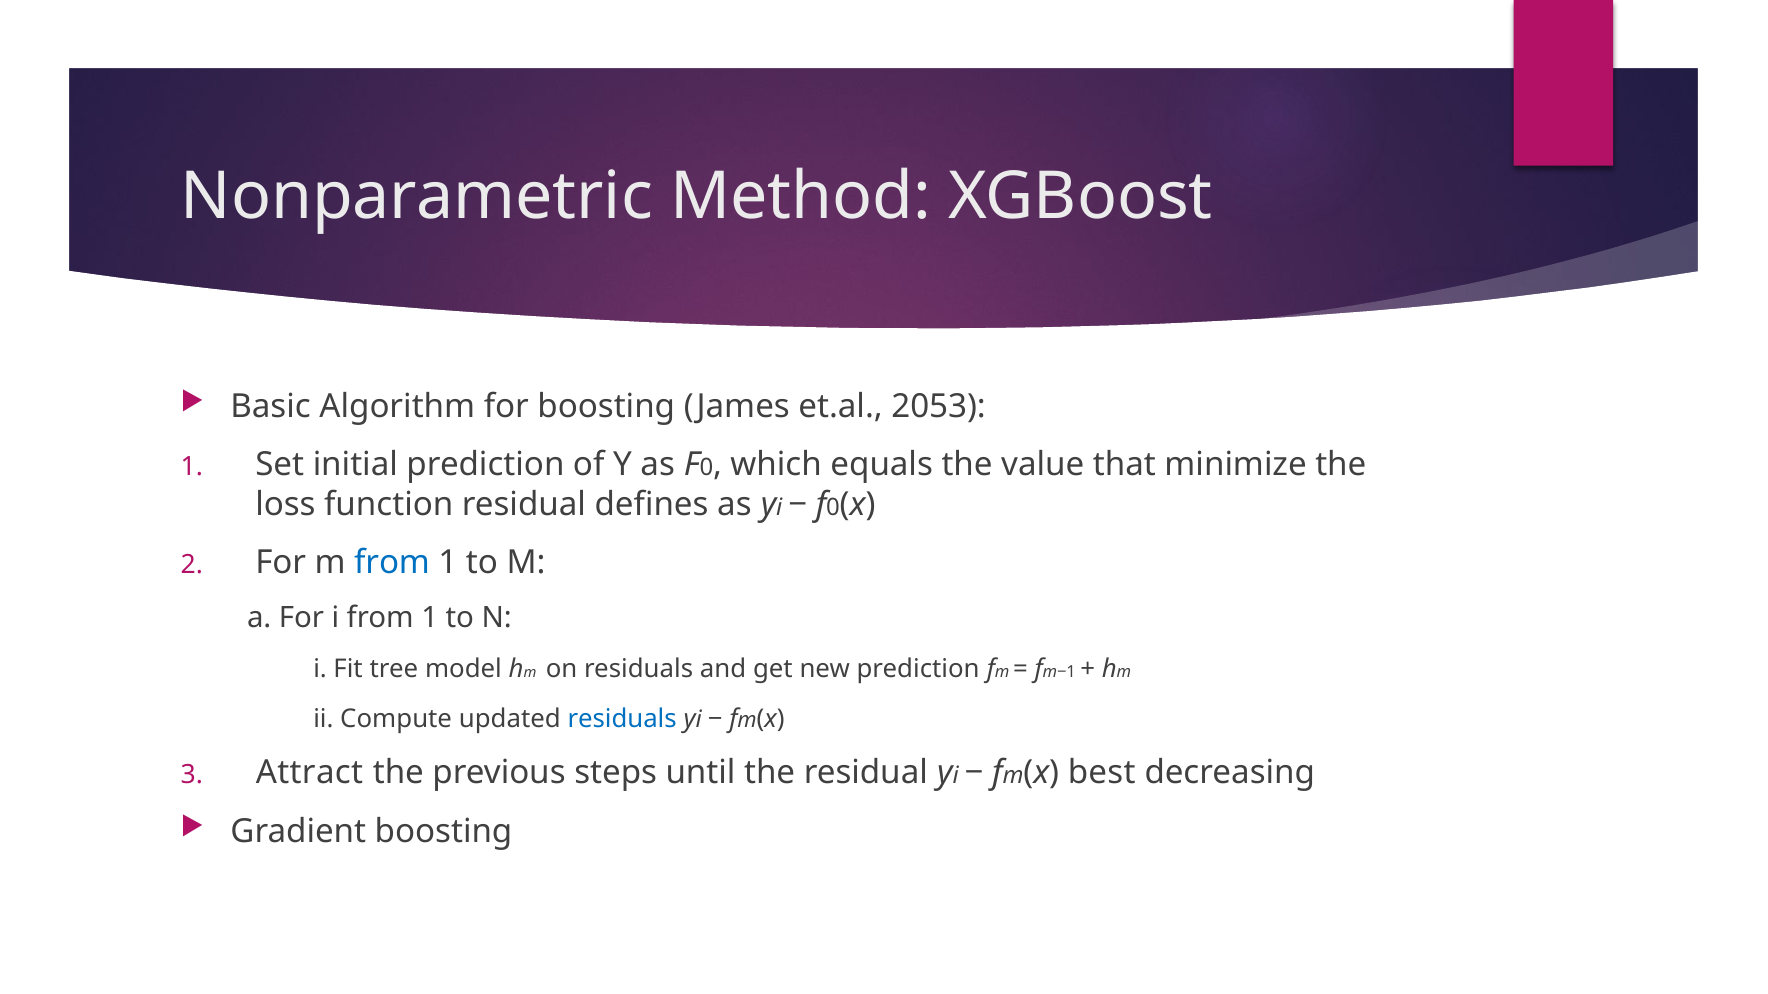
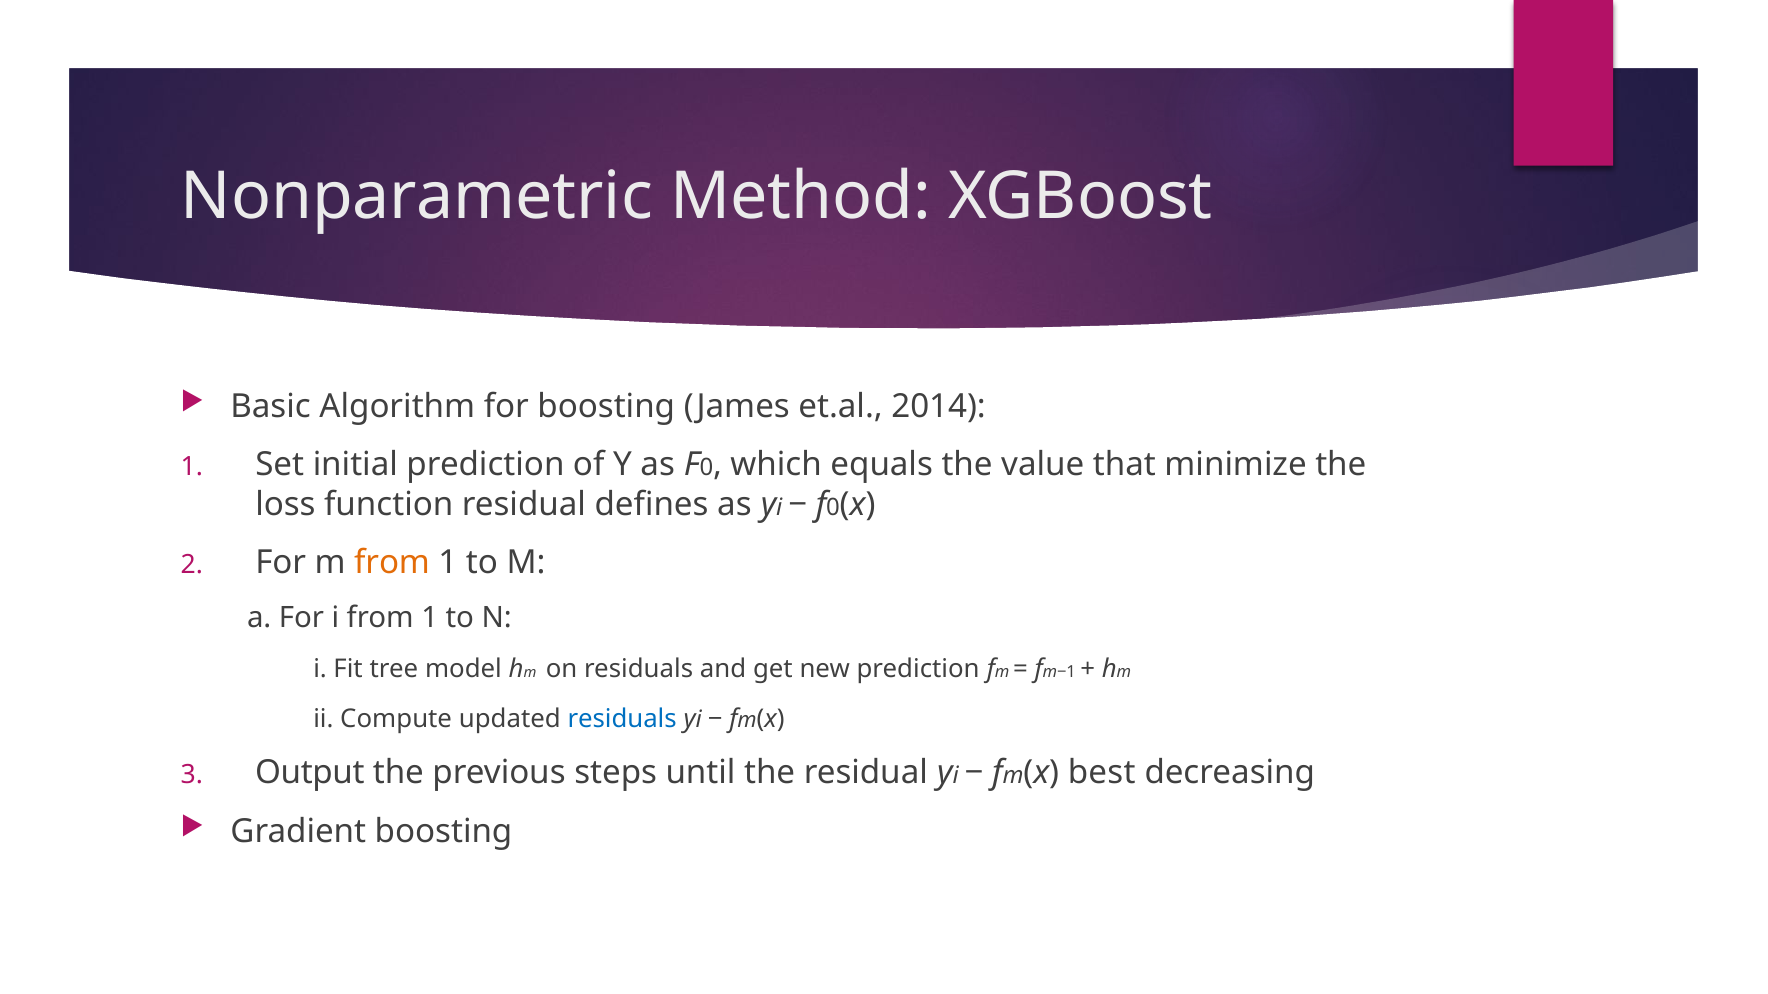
2053: 2053 -> 2014 (939, 406)
from colour: blue -> orange (392, 563)
Attract: Attract -> Output (310, 773)
